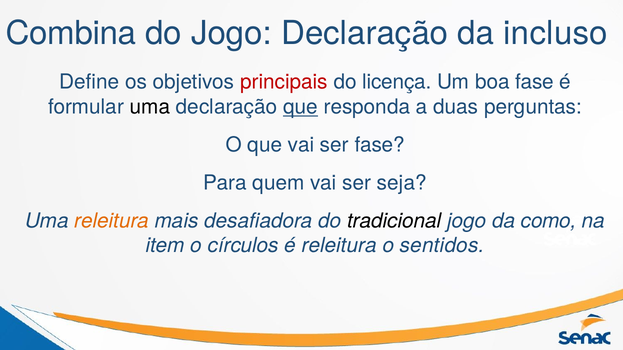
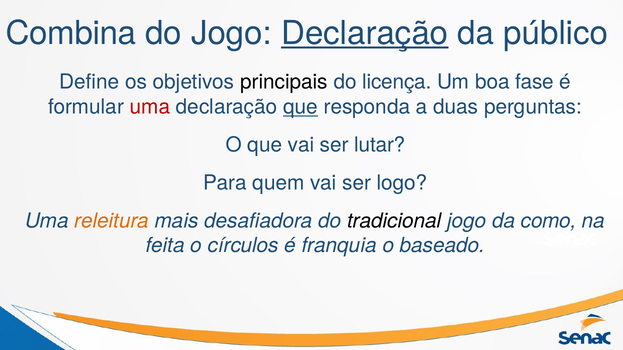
Declaração underline: none -> present (365, 33)
incluso: incluso -> público (556, 33)
principais colour: red -> black (284, 82)
uma colour: black -> red (150, 107)
ser fase: fase -> lutar (380, 145)
seja: seja -> logo (402, 183)
item: item -> feita (165, 246)
é releitura: releitura -> franquia (339, 246)
sentidos: sentidos -> baseado (442, 246)
